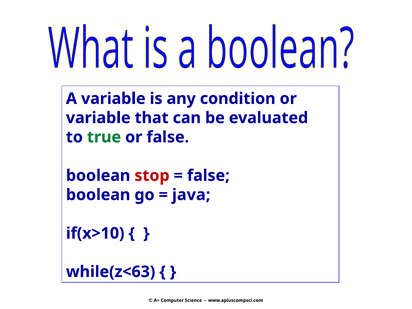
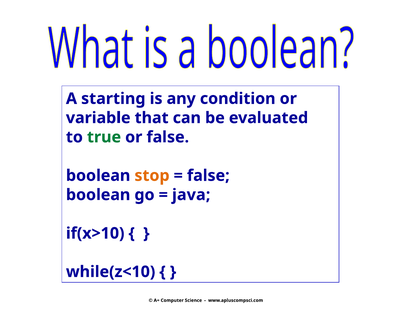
A variable: variable -> starting (113, 99)
stop colour: red -> orange (152, 176)
while(z<63: while(z<63 -> while(z<10 (111, 272)
